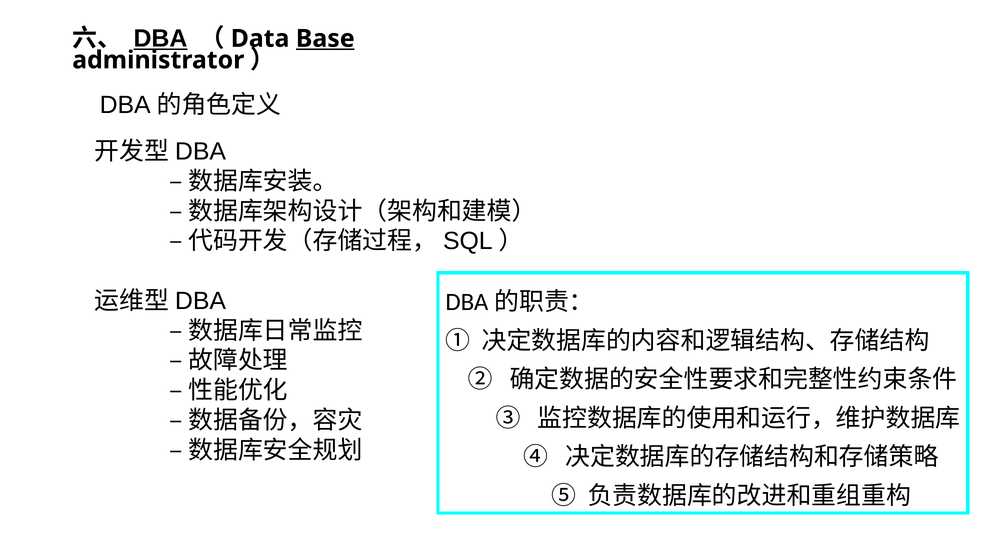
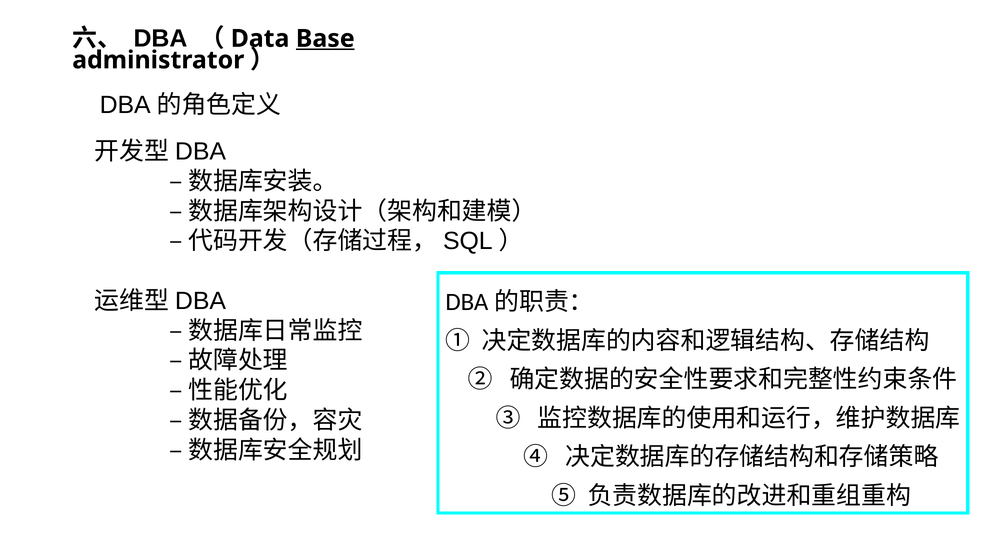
DBA underline: present -> none (160, 39)
